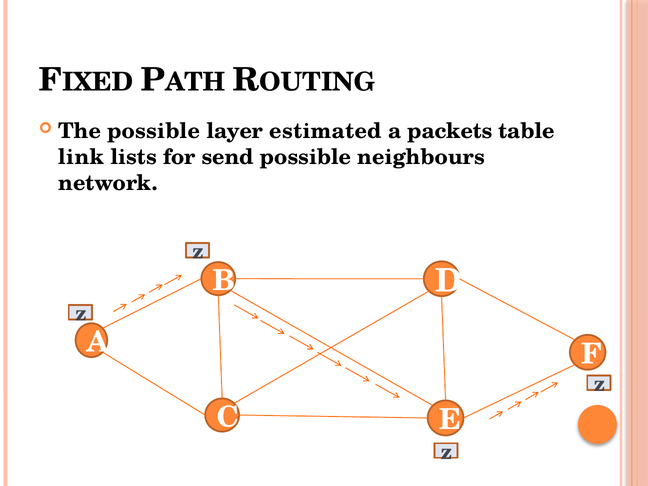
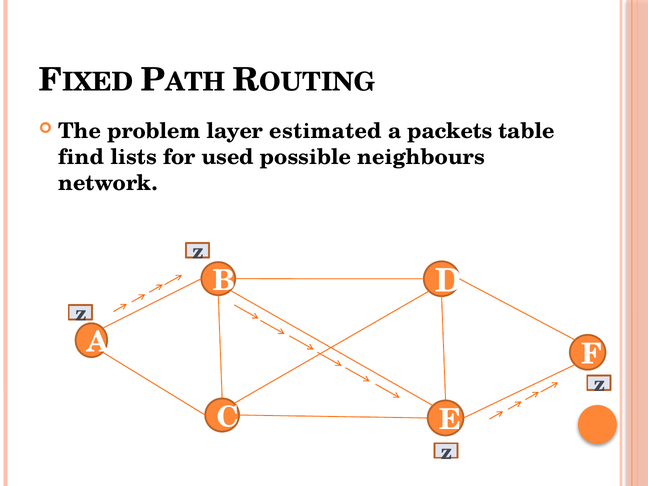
The possible: possible -> problem (154, 131)
link: link -> find (81, 157)
send: send -> used (228, 157)
